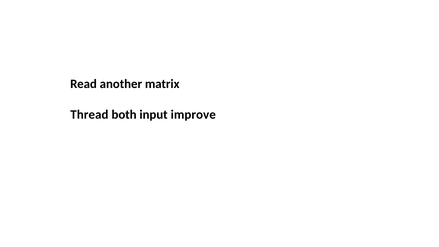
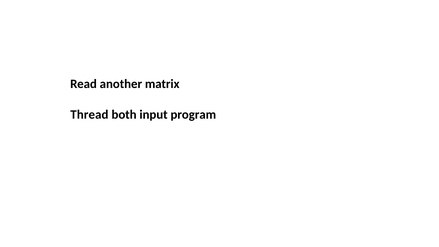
improve: improve -> program (193, 115)
